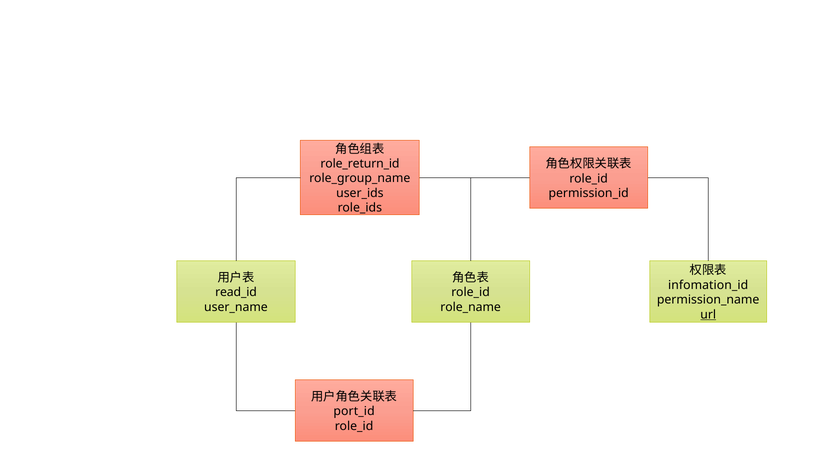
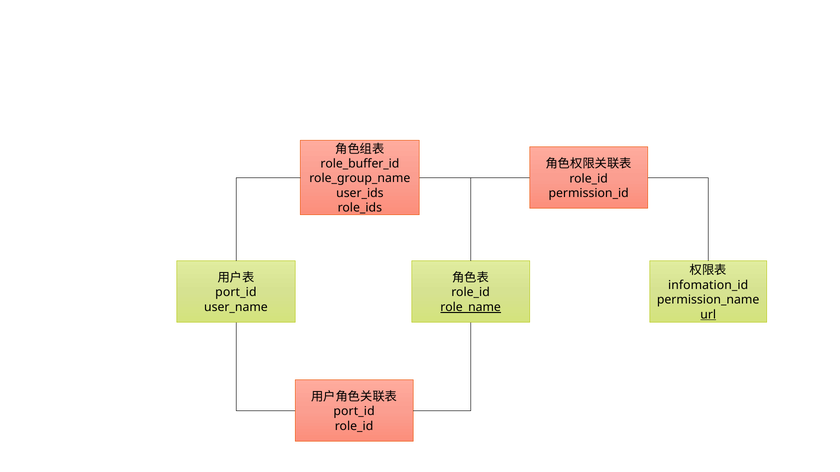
role_return_id: role_return_id -> role_buffer_id (360, 164)
read_id: read_id -> port_id (236, 293)
role_name underline: none -> present (471, 307)
